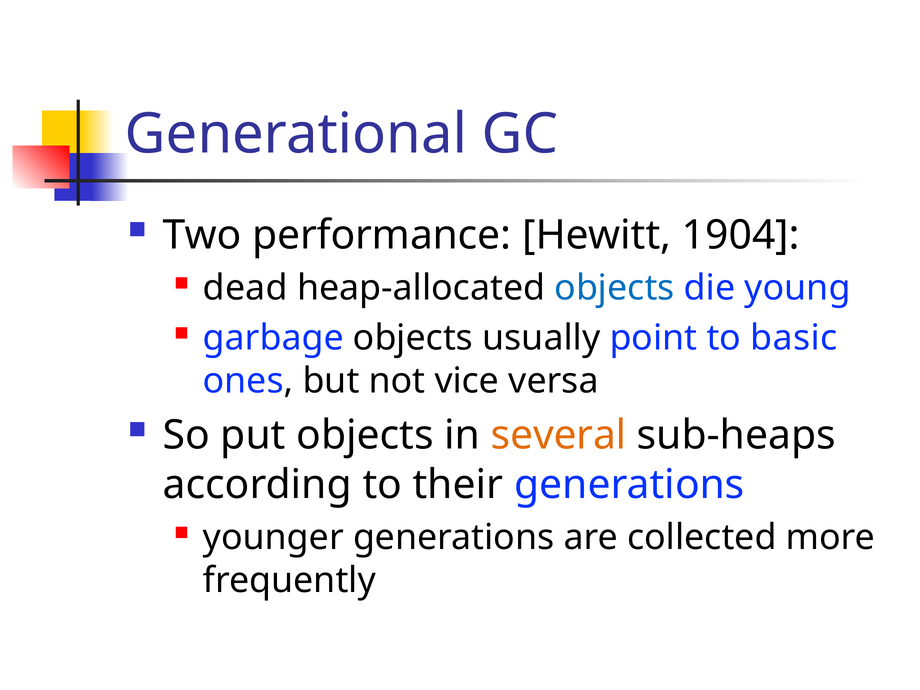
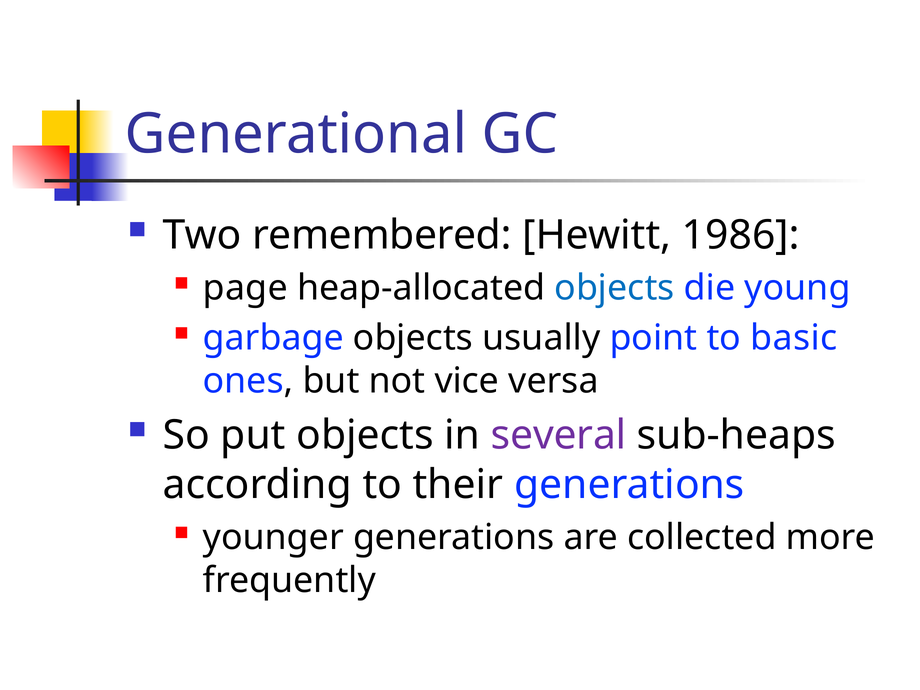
performance: performance -> remembered (382, 235)
1904: 1904 -> 1986 (741, 235)
dead: dead -> page (245, 288)
several colour: orange -> purple (559, 435)
